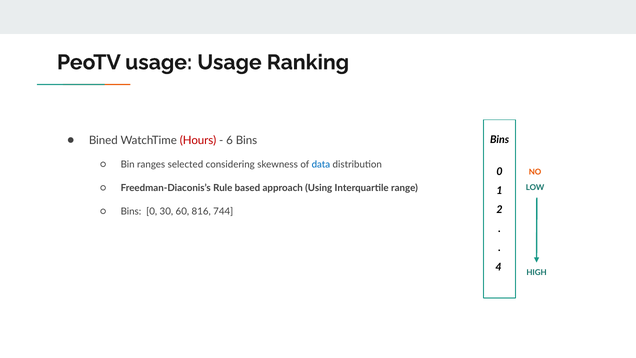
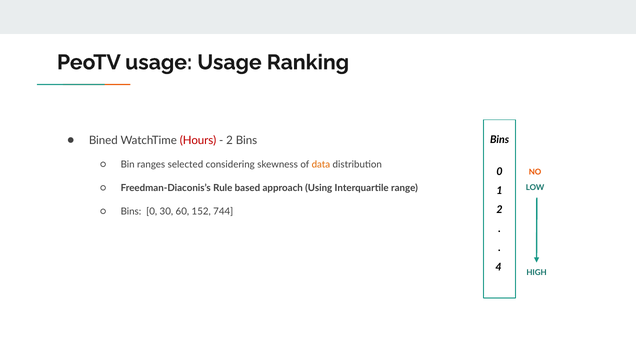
6: 6 -> 2 (230, 140)
data colour: blue -> orange (321, 165)
816: 816 -> 152 (201, 211)
